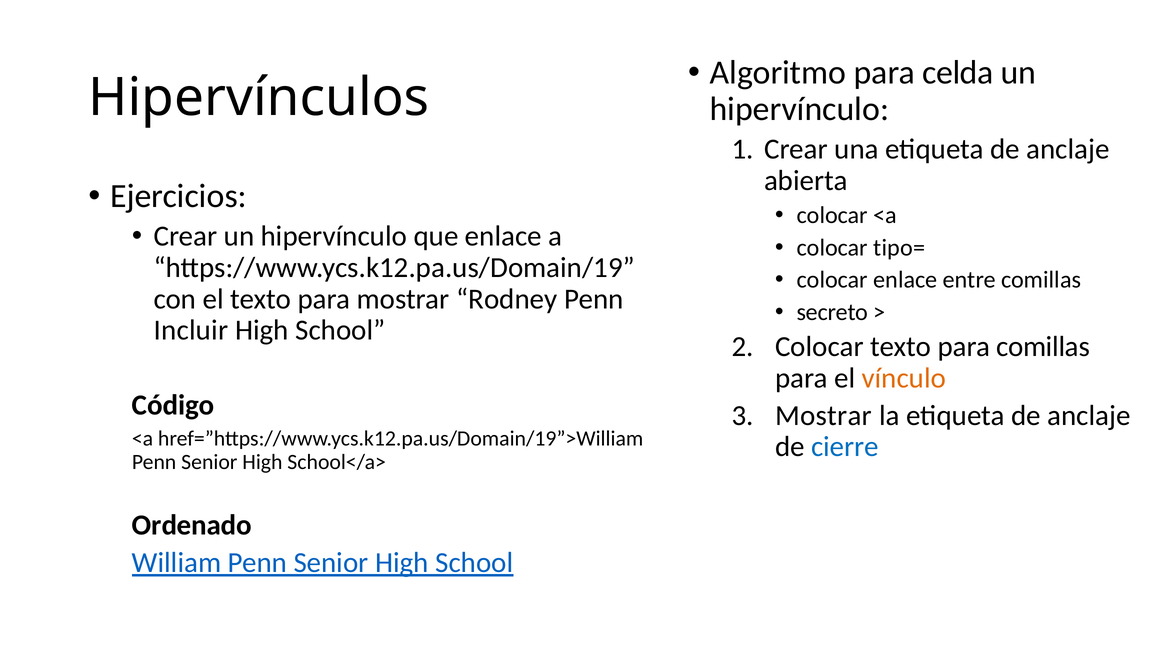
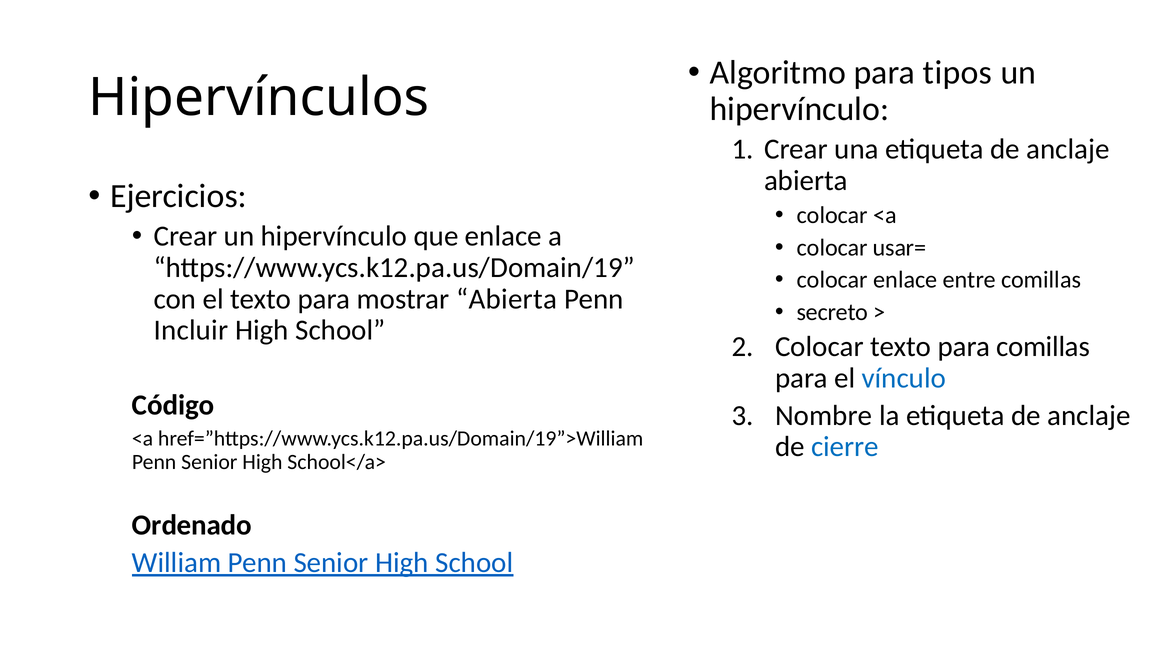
celda: celda -> tipos (958, 73)
tipo=: tipo= -> usar= (900, 247)
mostrar Rodney: Rodney -> Abierta (507, 299)
vínculo colour: orange -> blue (904, 378)
Mostrar: Mostrar -> Nombre (824, 415)
